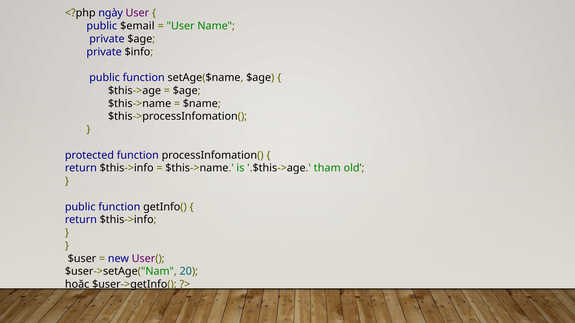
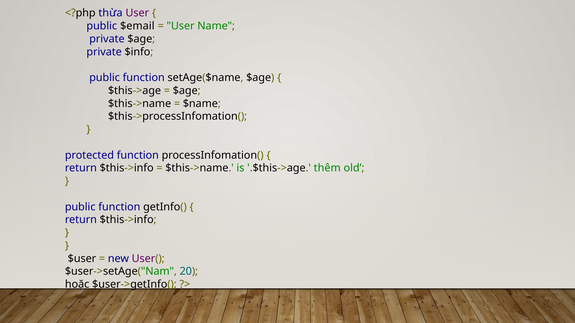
ngày: ngày -> thừa (111, 13)
tham: tham -> thêm (327, 168)
